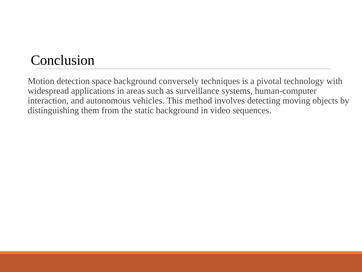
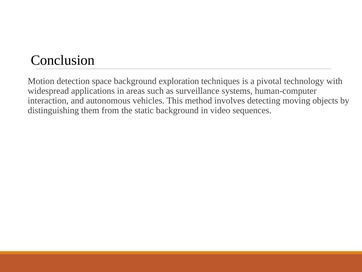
conversely: conversely -> exploration (179, 81)
